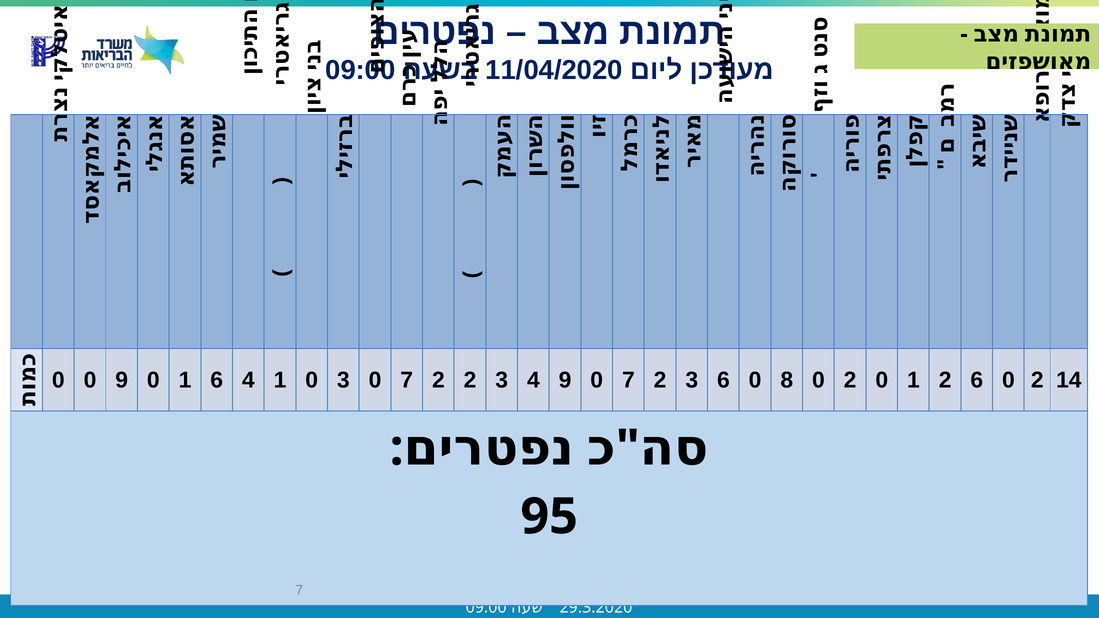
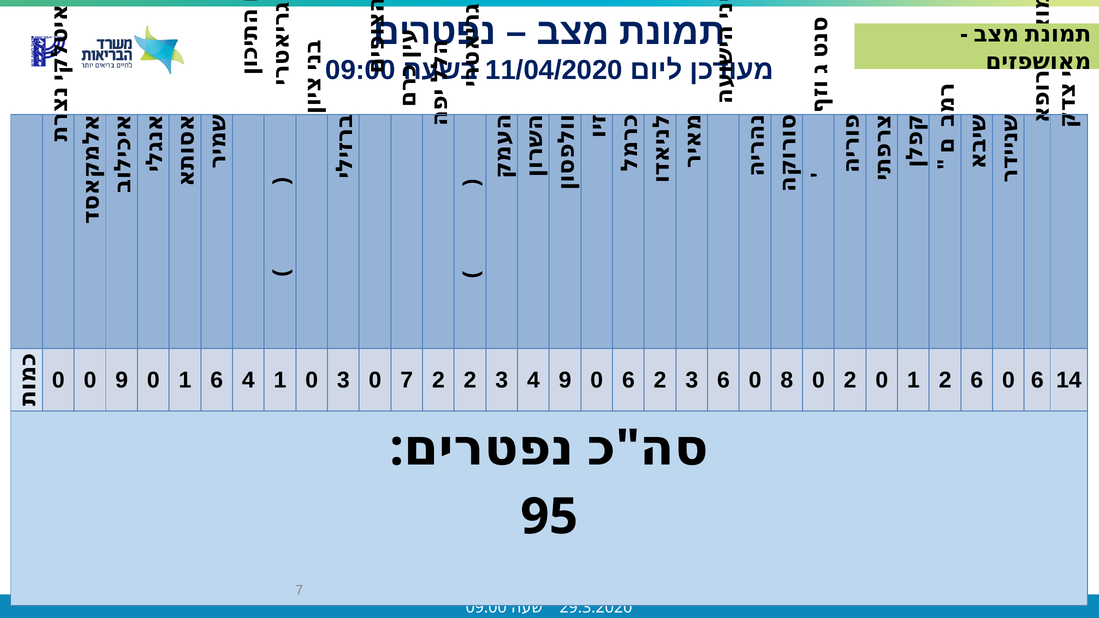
9 0 7: 7 -> 6 (628, 380)
6 0 2: 2 -> 6 (1037, 380)
